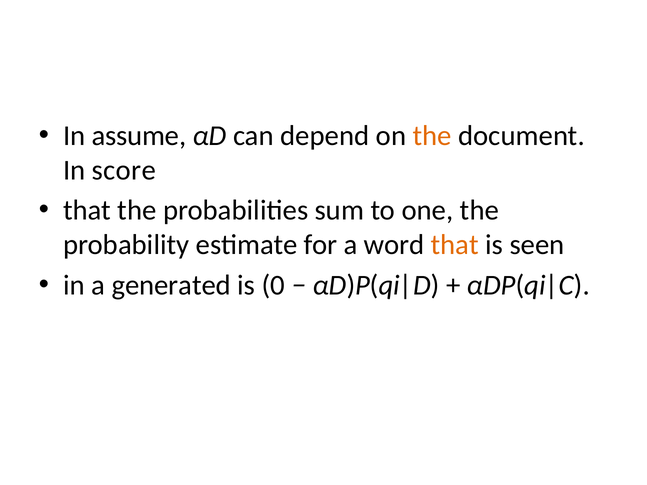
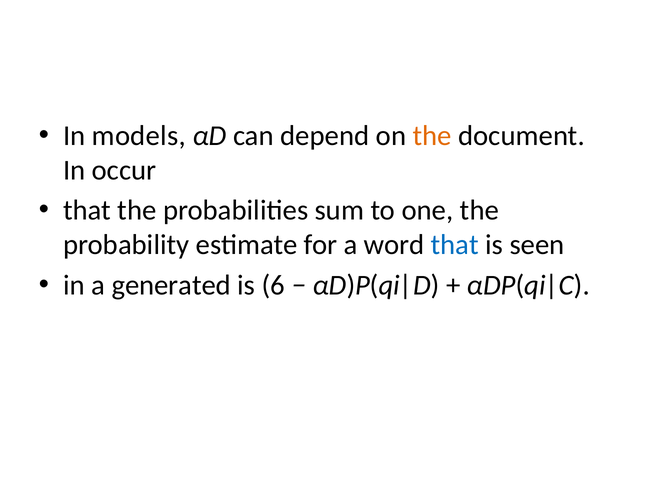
assume: assume -> models (139, 136)
score: score -> occur (124, 170)
that colour: orange -> blue (455, 245)
0: 0 -> 6 (273, 285)
